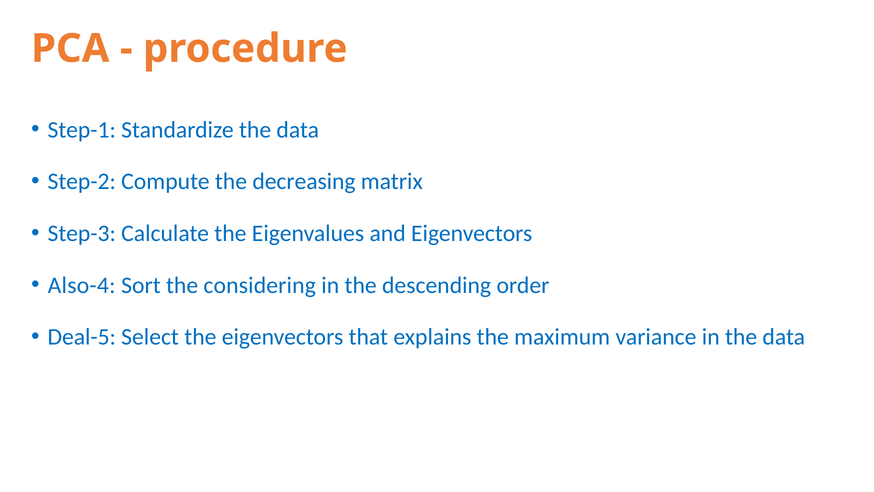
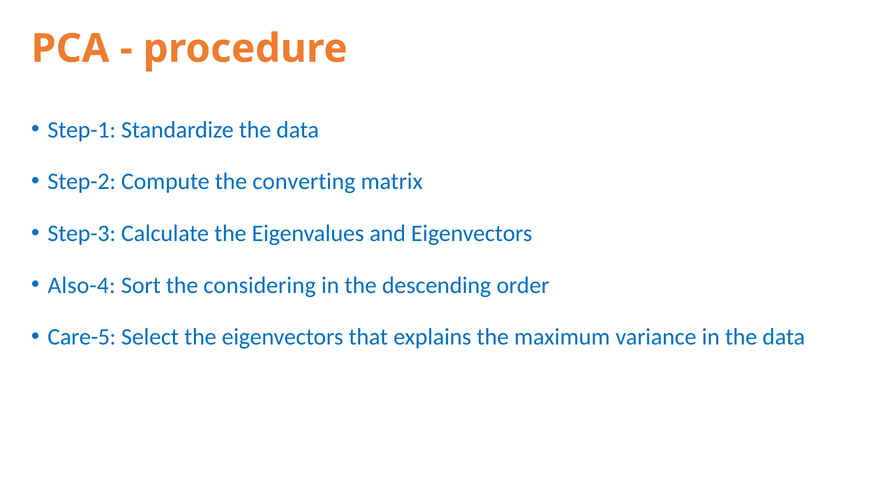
decreasing: decreasing -> converting (304, 182)
Deal-5: Deal-5 -> Care-5 (82, 337)
